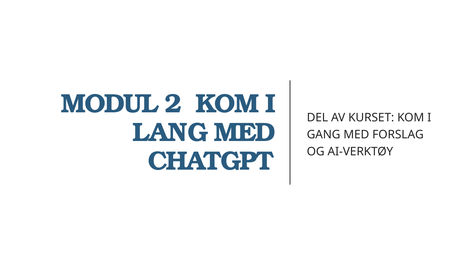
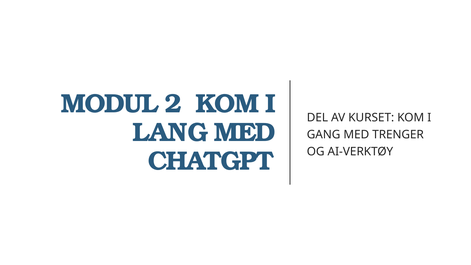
FORSLAG: FORSLAG -> TRENGER (398, 135)
